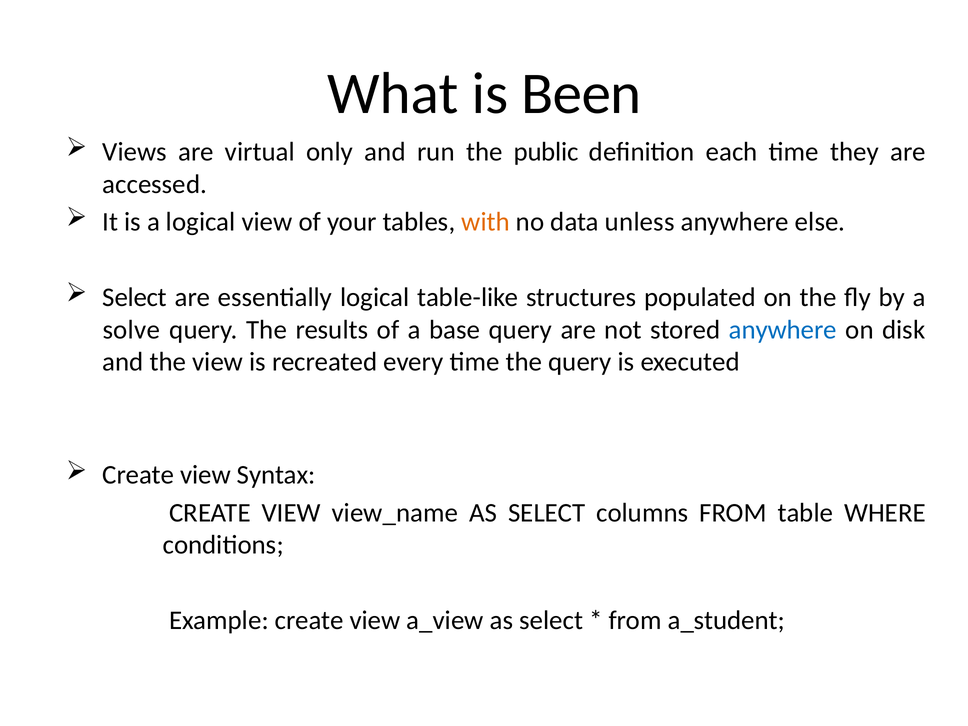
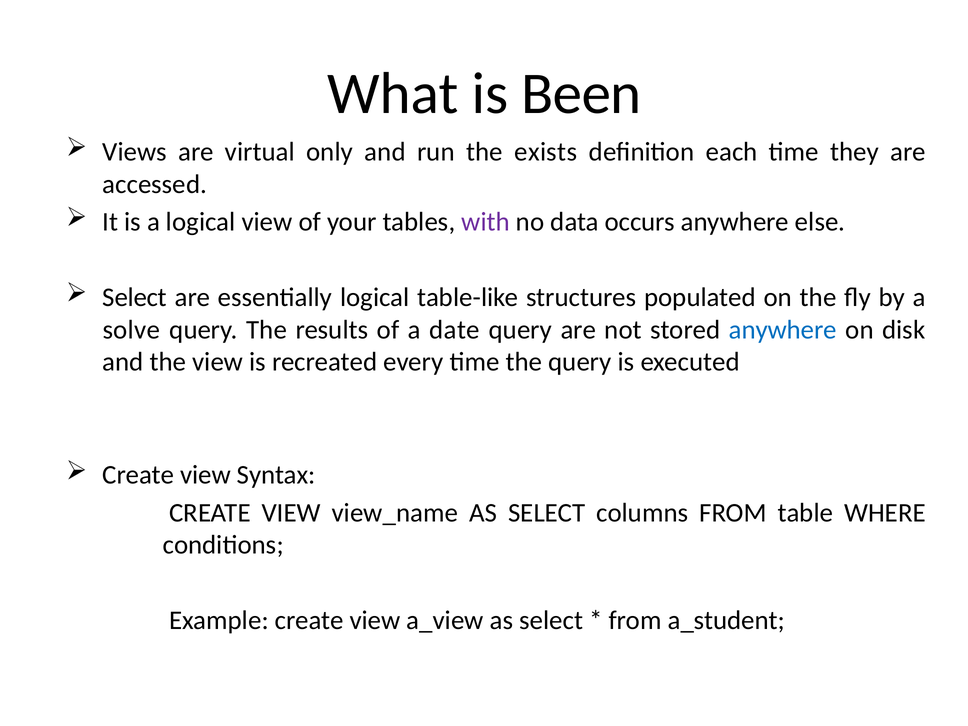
public: public -> exists (546, 152)
with colour: orange -> purple (486, 222)
unless: unless -> occurs (640, 222)
base: base -> date (455, 330)
